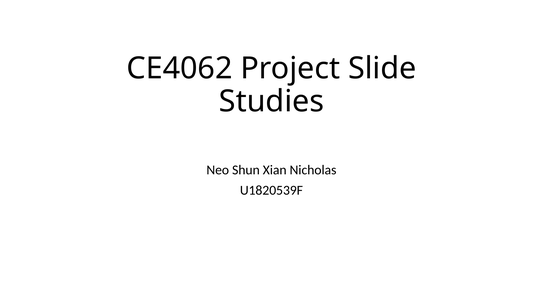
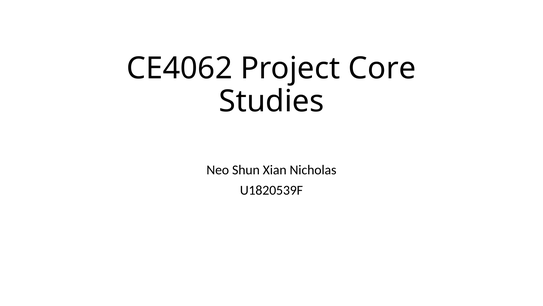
Slide: Slide -> Core (382, 68)
